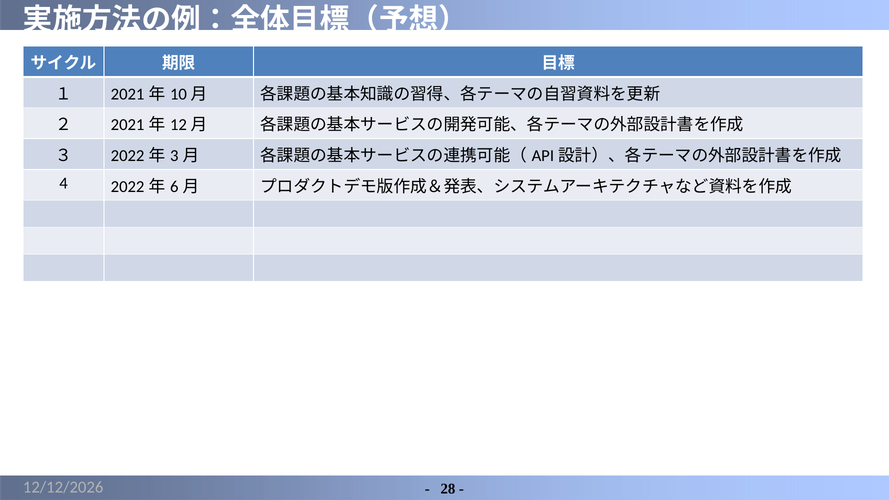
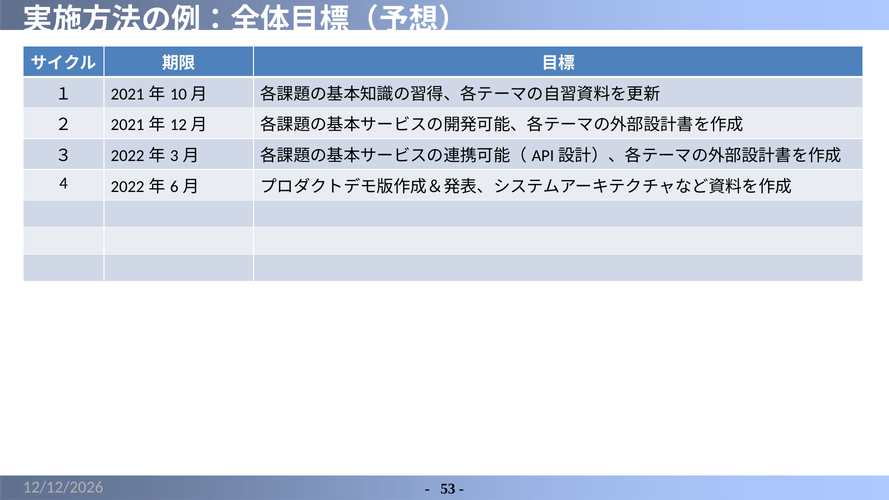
28: 28 -> 53 (448, 489)
